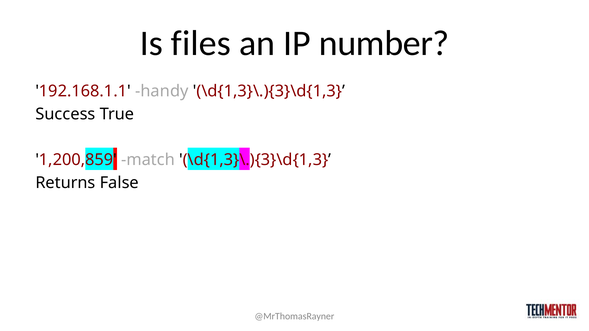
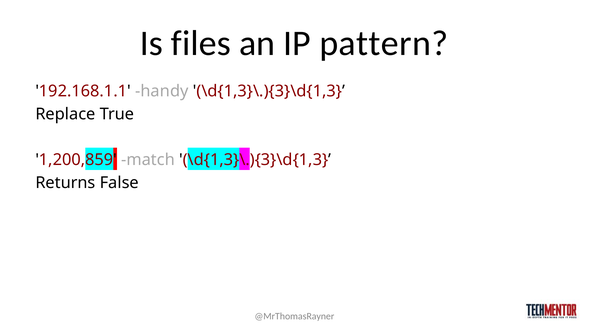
number: number -> pattern (384, 43)
Success: Success -> Replace (65, 114)
